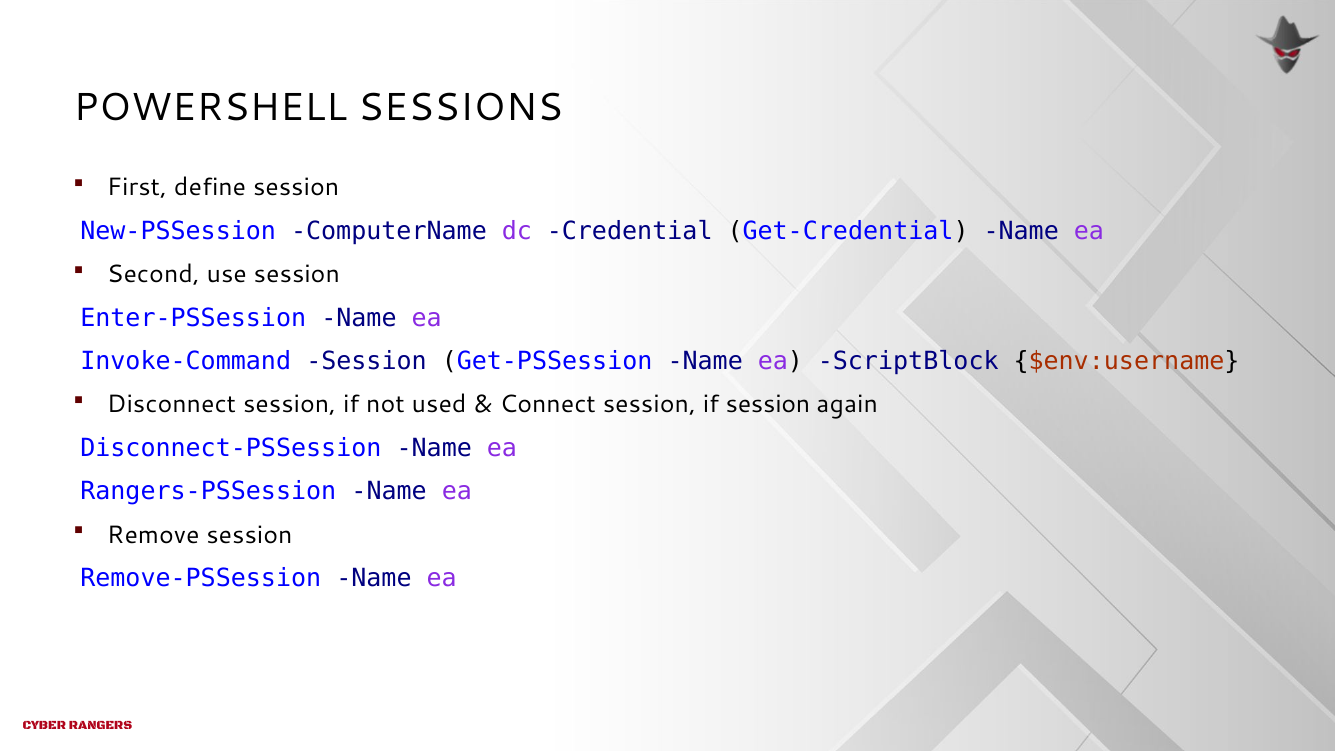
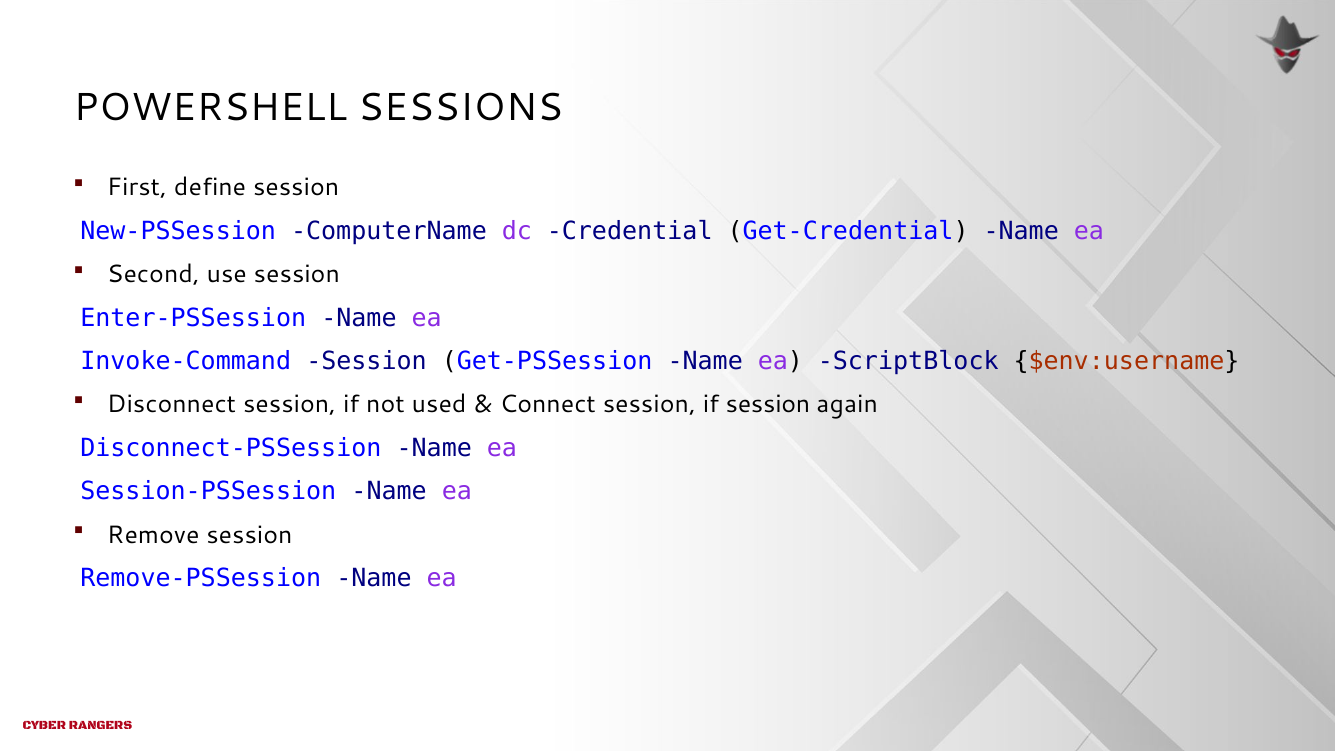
Rangers-PSSession: Rangers-PSSession -> Session-PSSession (208, 491)
